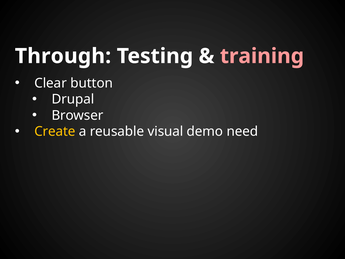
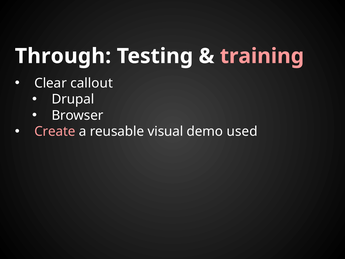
button: button -> callout (92, 83)
Create colour: yellow -> pink (55, 131)
need: need -> used (242, 131)
